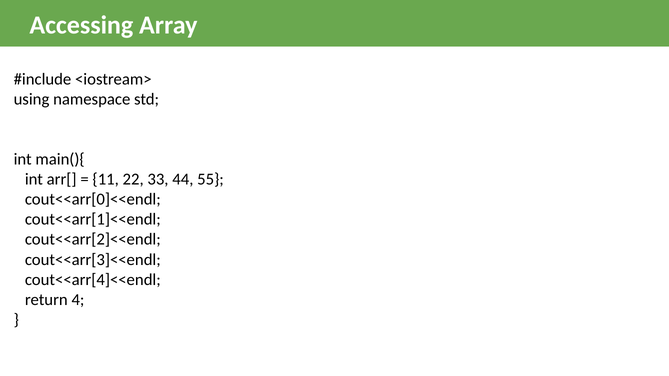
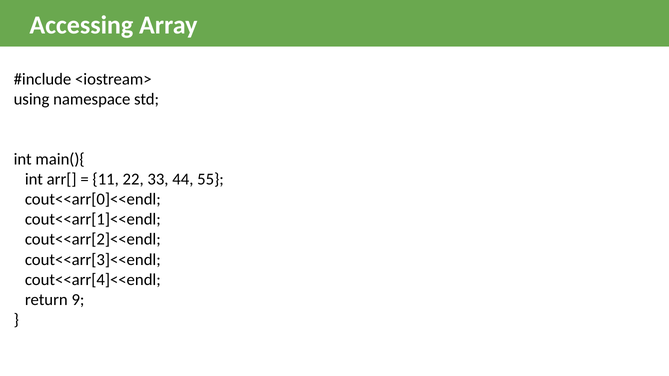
4: 4 -> 9 (78, 300)
